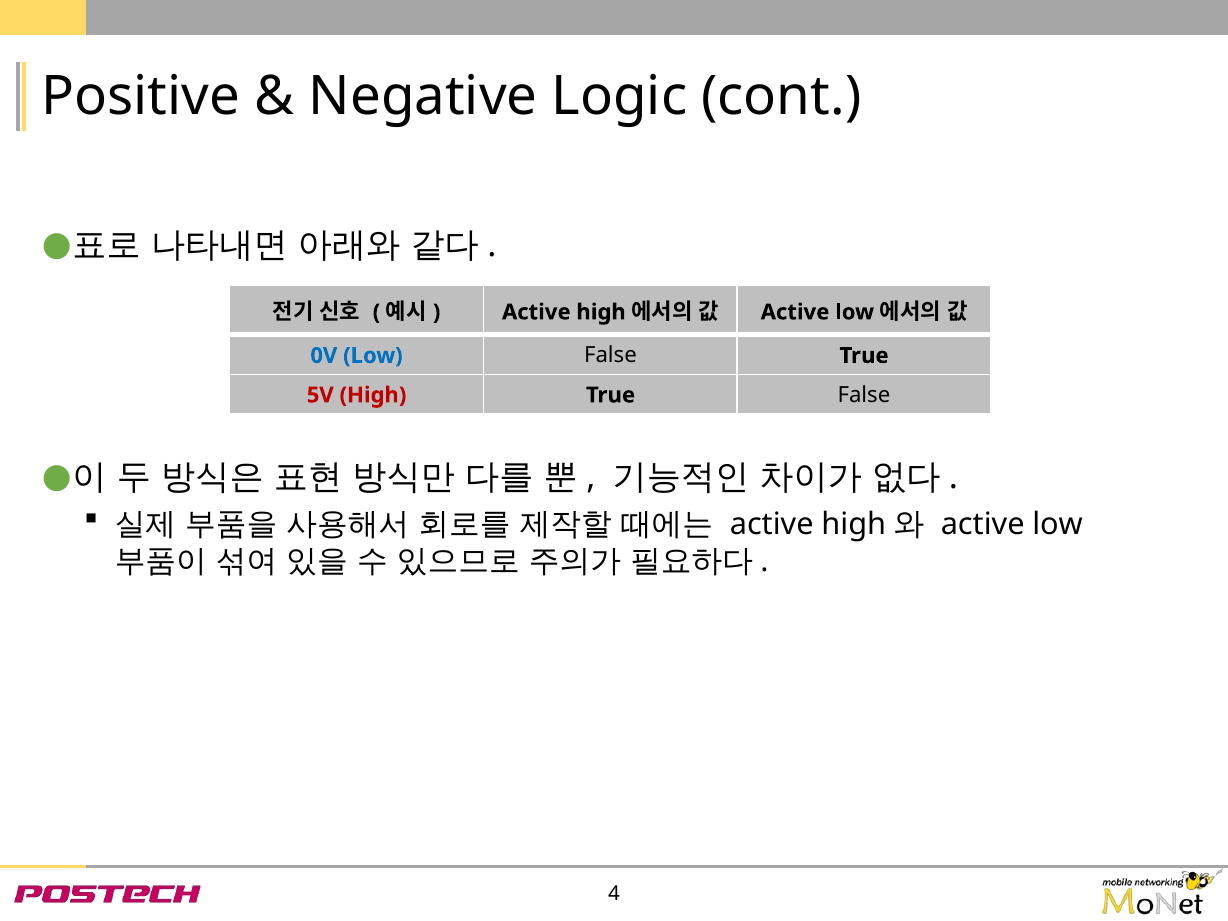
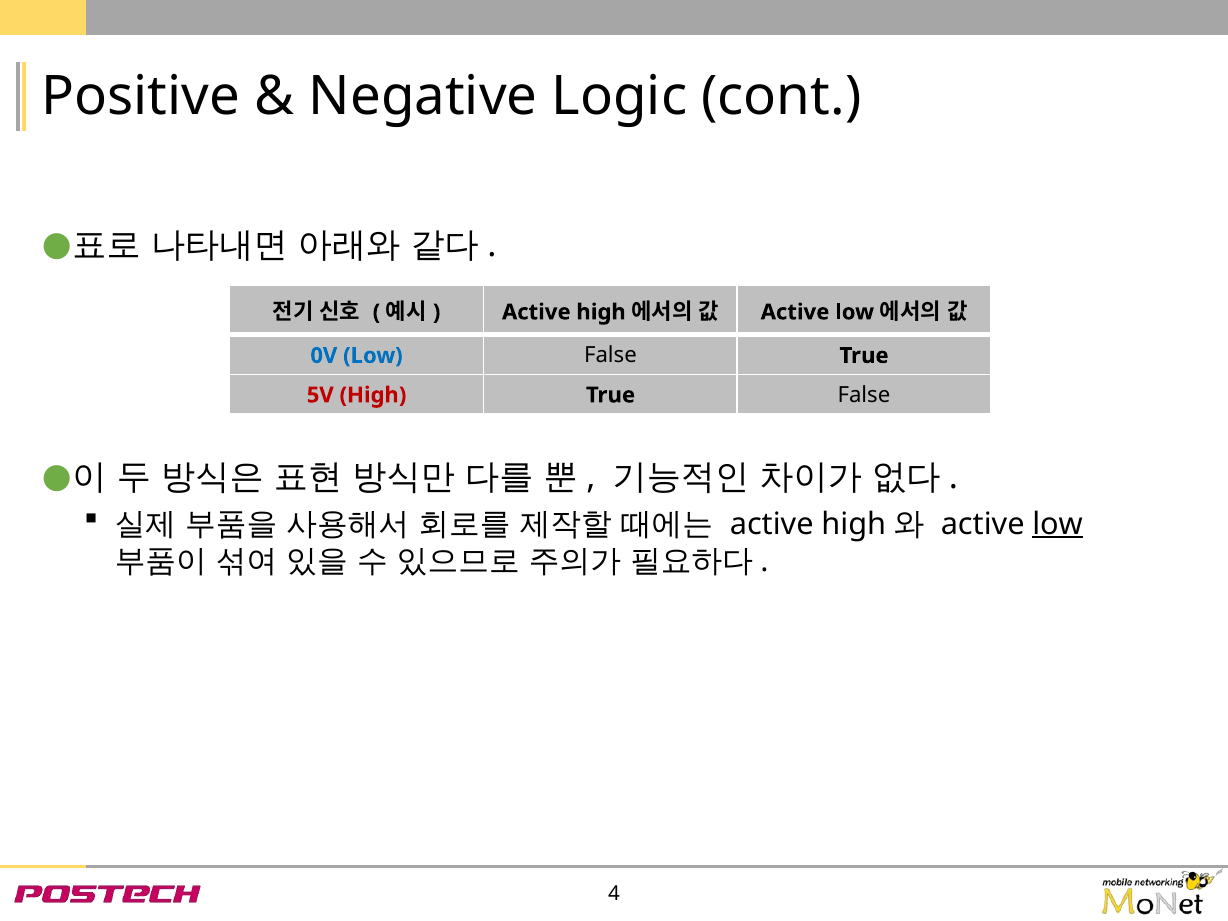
low underline: none -> present (1058, 524)
